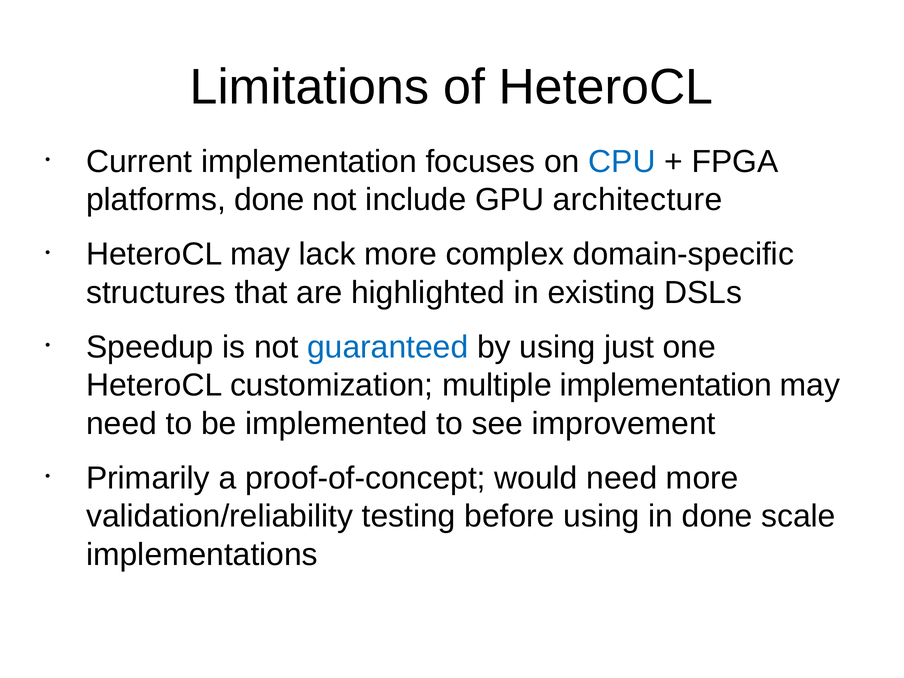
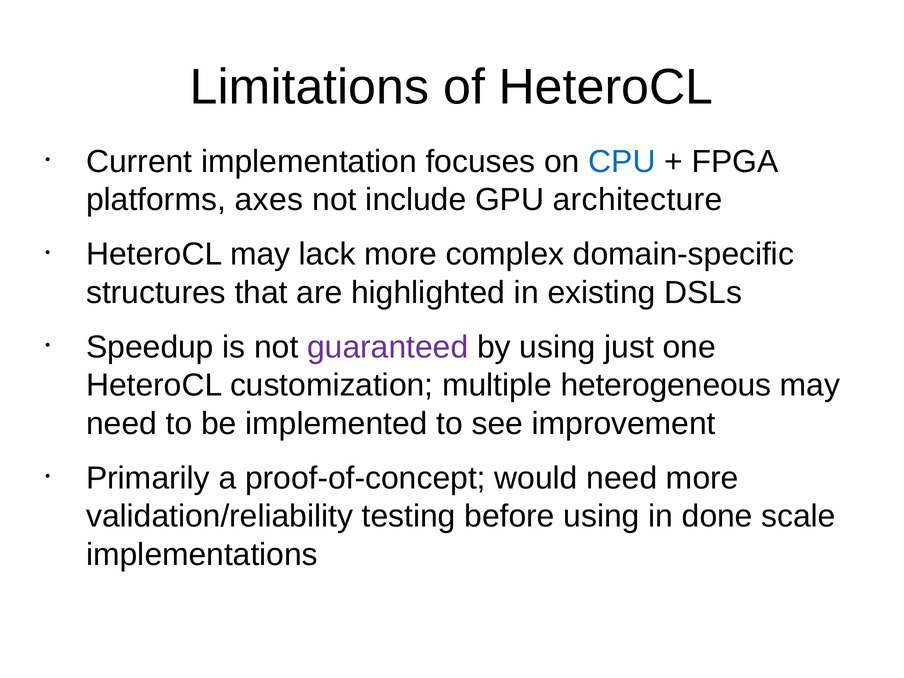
platforms done: done -> axes (269, 200)
guaranteed colour: blue -> purple (388, 347)
multiple implementation: implementation -> heterogeneous (666, 385)
